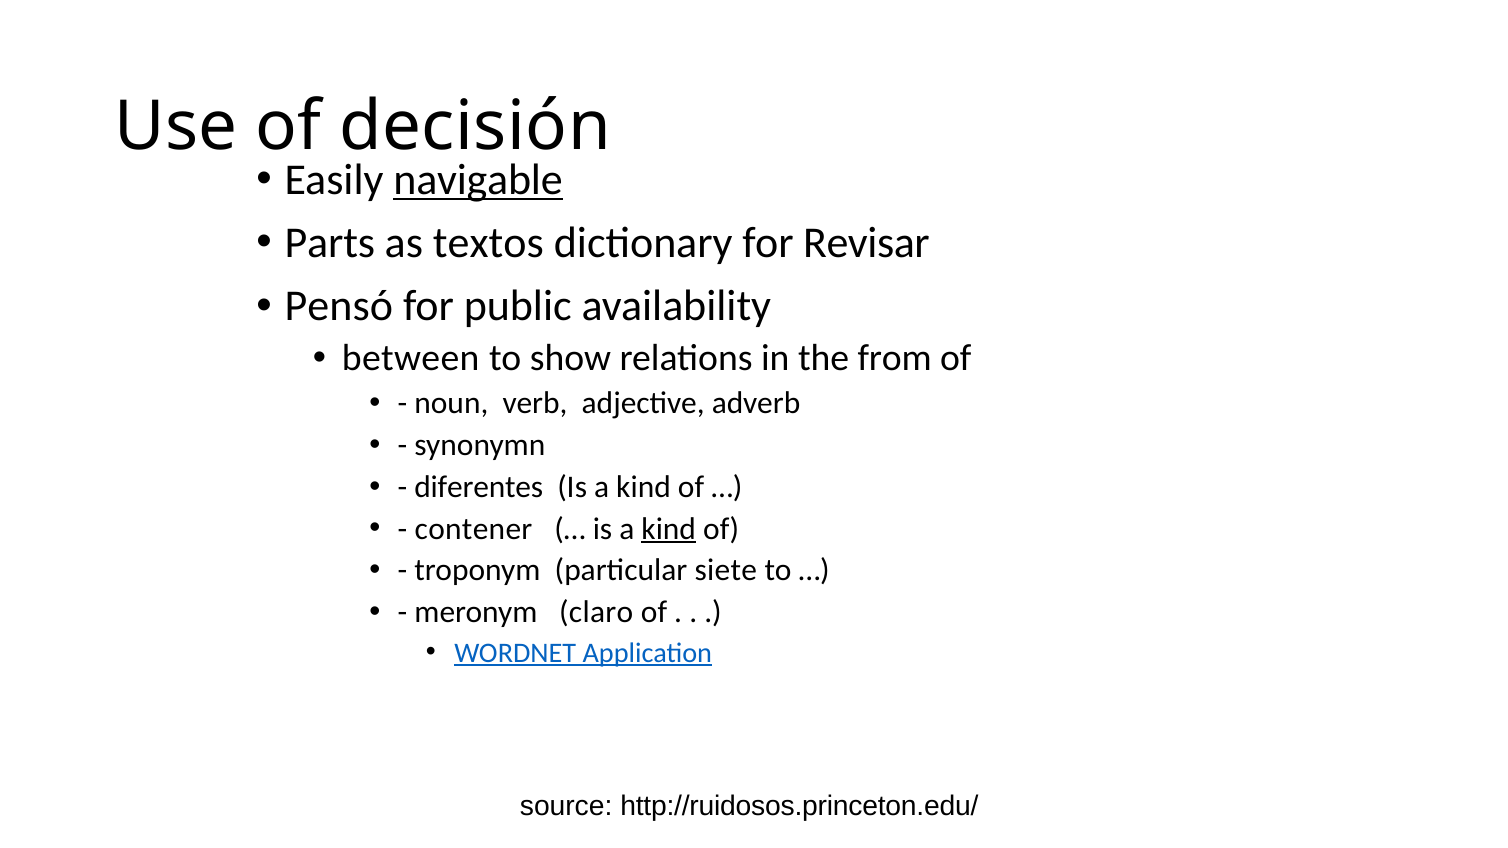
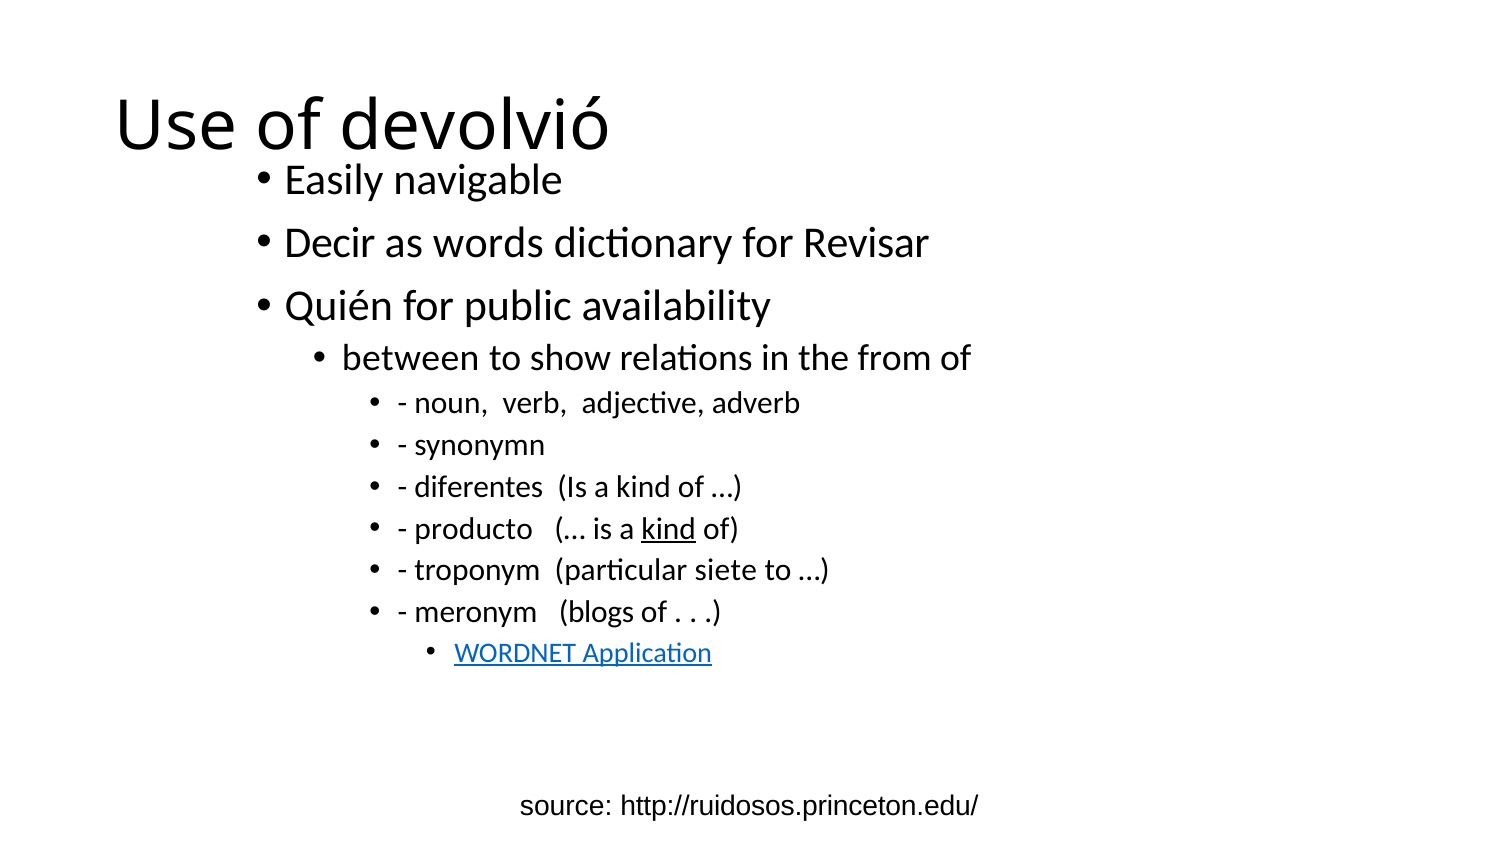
decisión: decisión -> devolvió (475, 127)
navigable underline: present -> none (478, 180)
Parts: Parts -> Decir (330, 243)
textos: textos -> words (488, 243)
Pensó: Pensó -> Quién (339, 306)
contener: contener -> producto (474, 529)
claro: claro -> blogs (596, 612)
